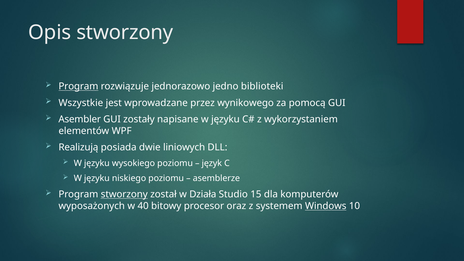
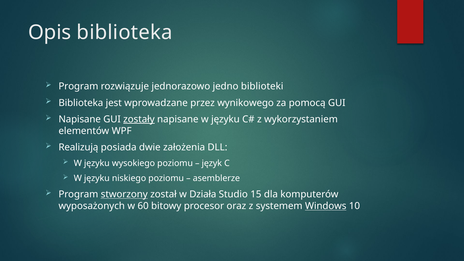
Opis stworzony: stworzony -> biblioteka (125, 33)
Program underline: present -> none (78, 86)
Wszystkie: Wszystkie -> Biblioteka (81, 103)
Asembler: Asembler -> Napisane (80, 119)
zostały underline: none -> present (139, 119)
liniowych: liniowych -> założenia (184, 147)
40: 40 -> 60 (143, 206)
